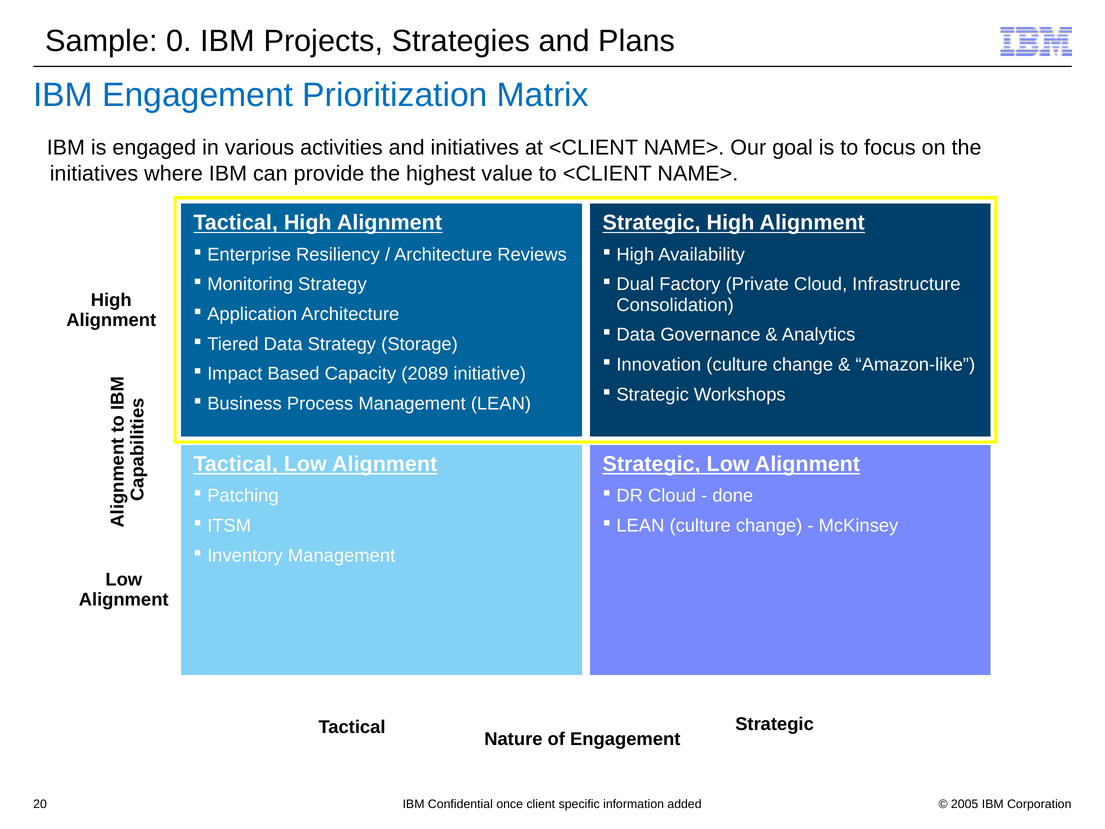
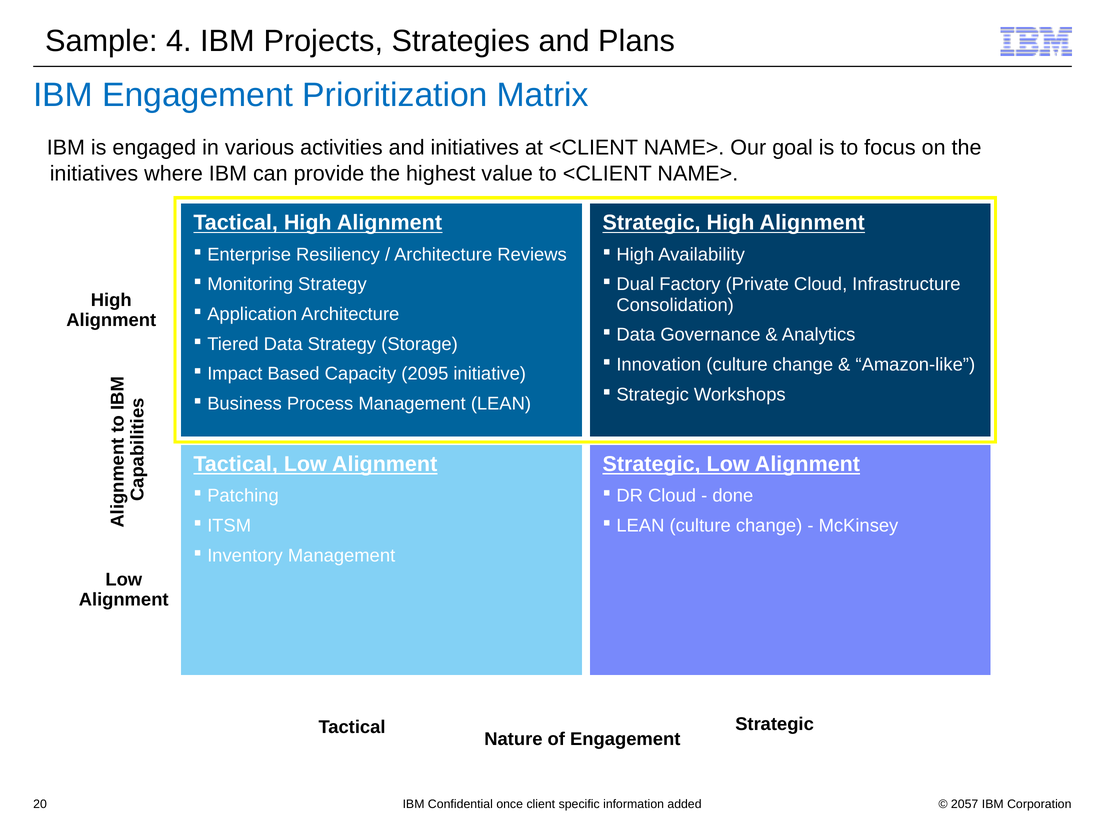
0: 0 -> 4 (179, 41)
2089: 2089 -> 2095 (425, 374)
2005: 2005 -> 2057 (965, 804)
